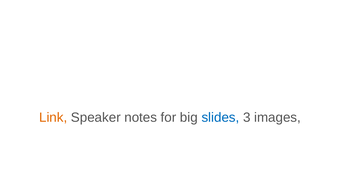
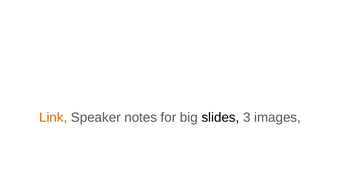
slides colour: blue -> black (220, 118)
